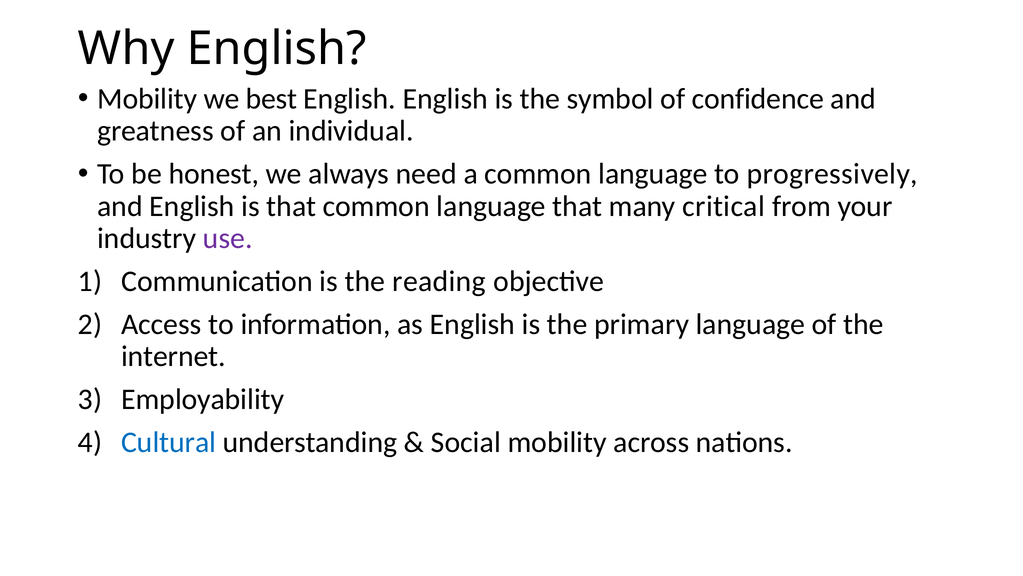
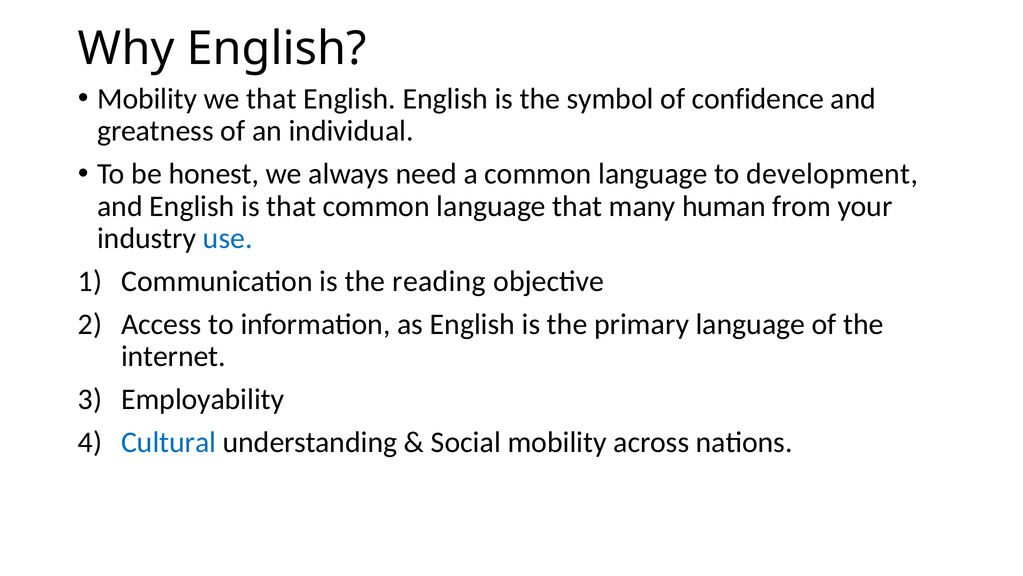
we best: best -> that (271, 99)
progressively: progressively -> development (832, 174)
critical: critical -> human (724, 206)
use colour: purple -> blue (228, 238)
